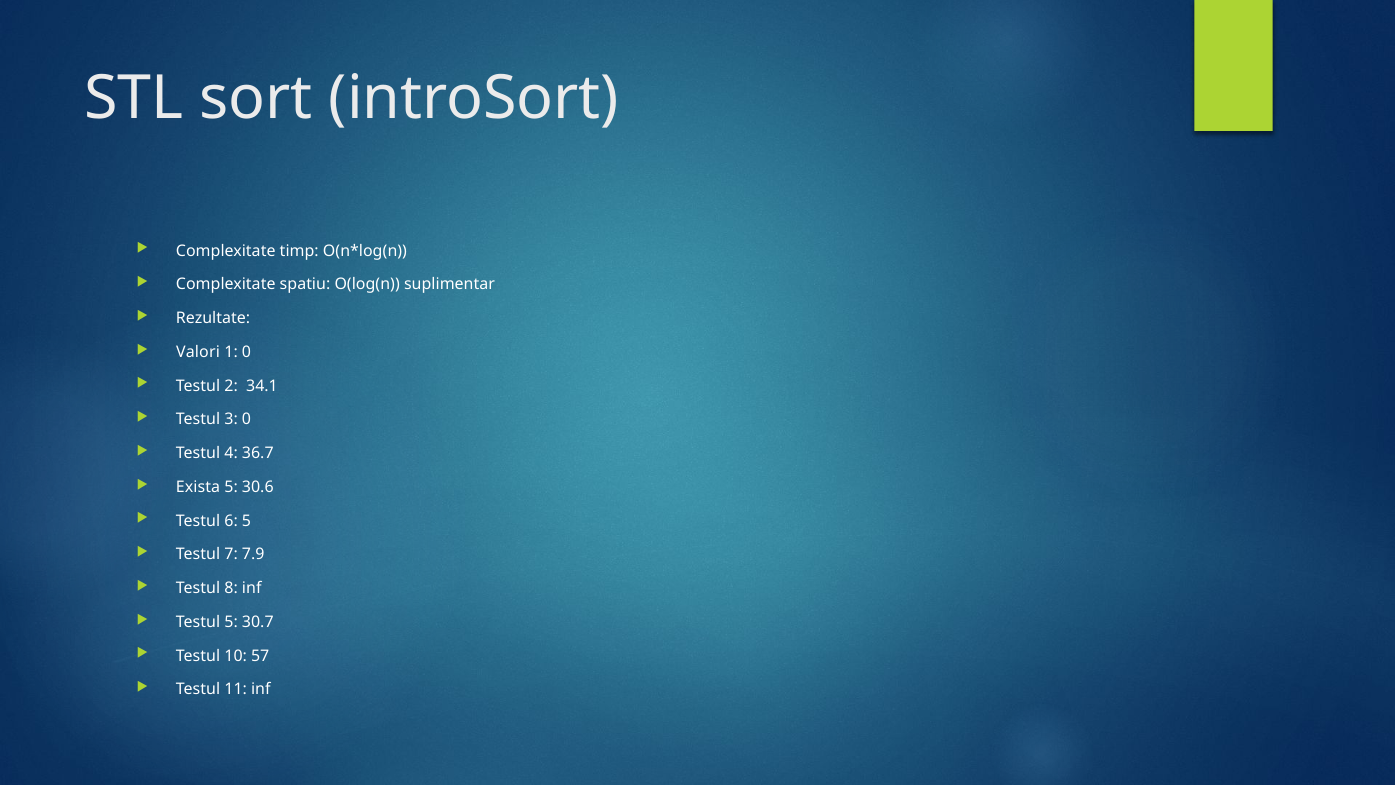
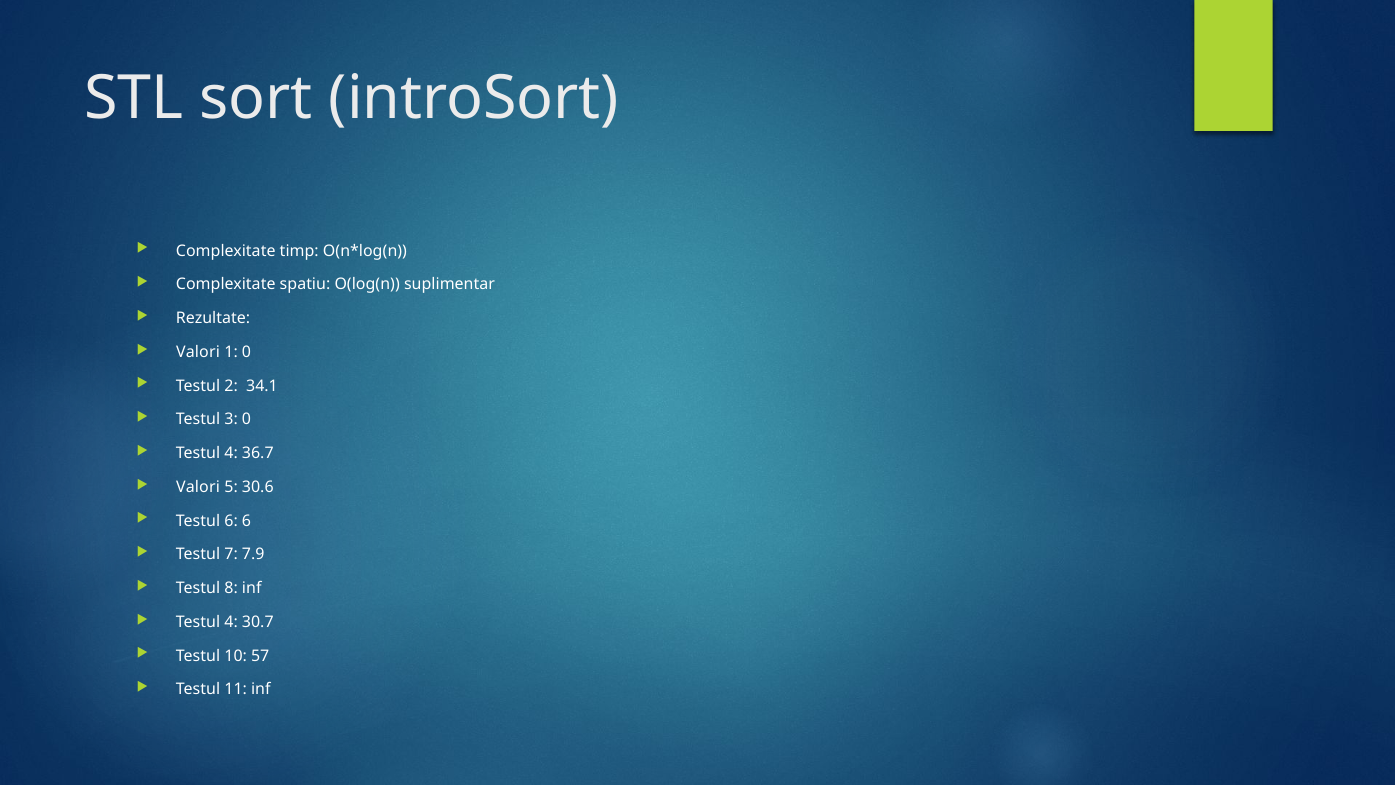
Exista: Exista -> Valori (198, 487)
6 5: 5 -> 6 (246, 521)
5: 5 -> 4 (231, 622)
